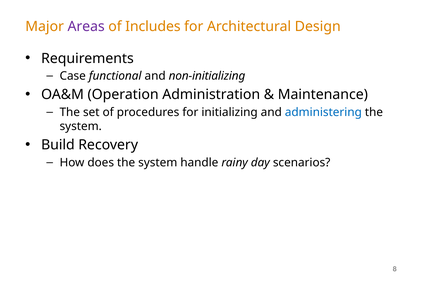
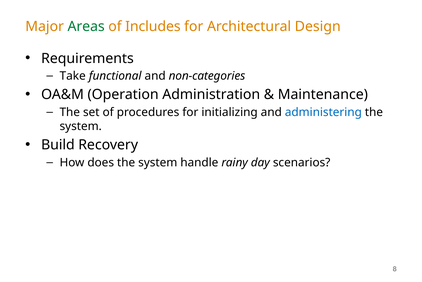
Areas colour: purple -> green (86, 27)
Case: Case -> Take (73, 76)
non-initializing: non-initializing -> non-categories (207, 76)
